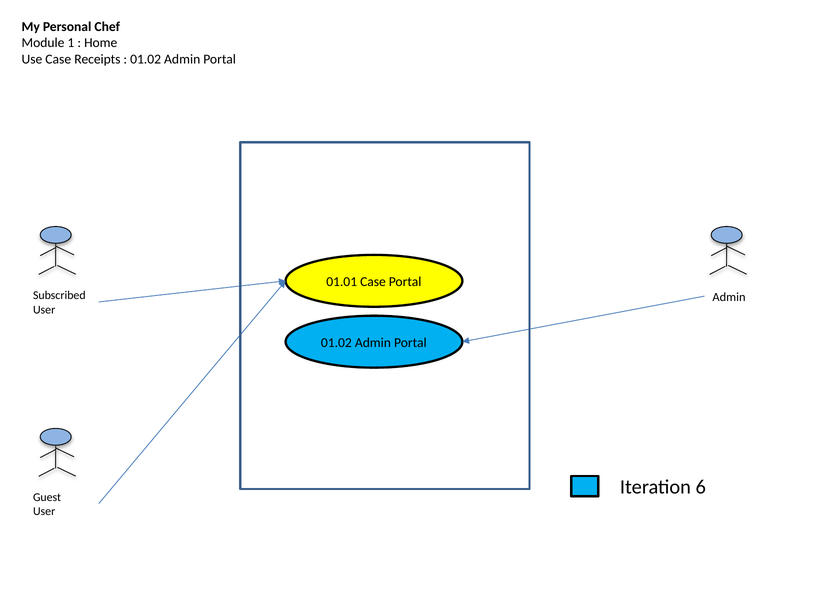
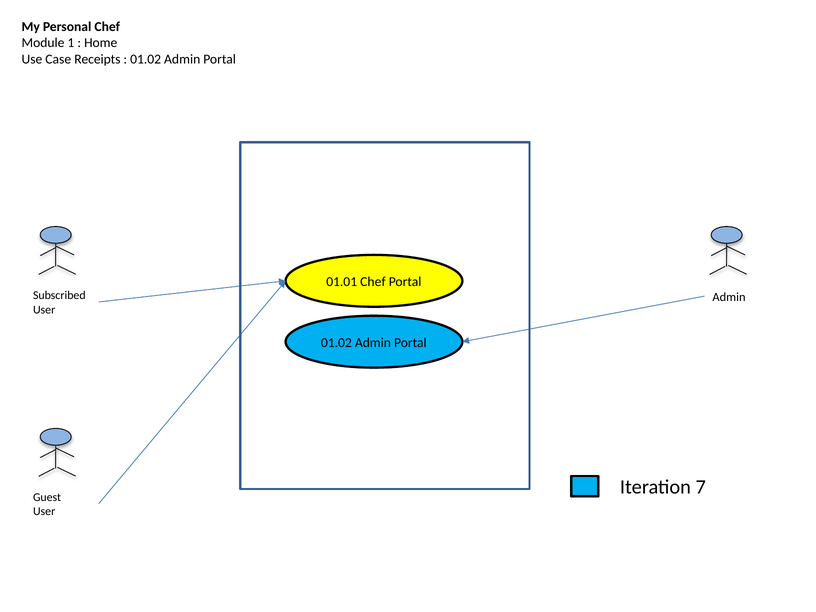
01.01 Case: Case -> Chef (373, 282)
6: 6 -> 7 (701, 487)
